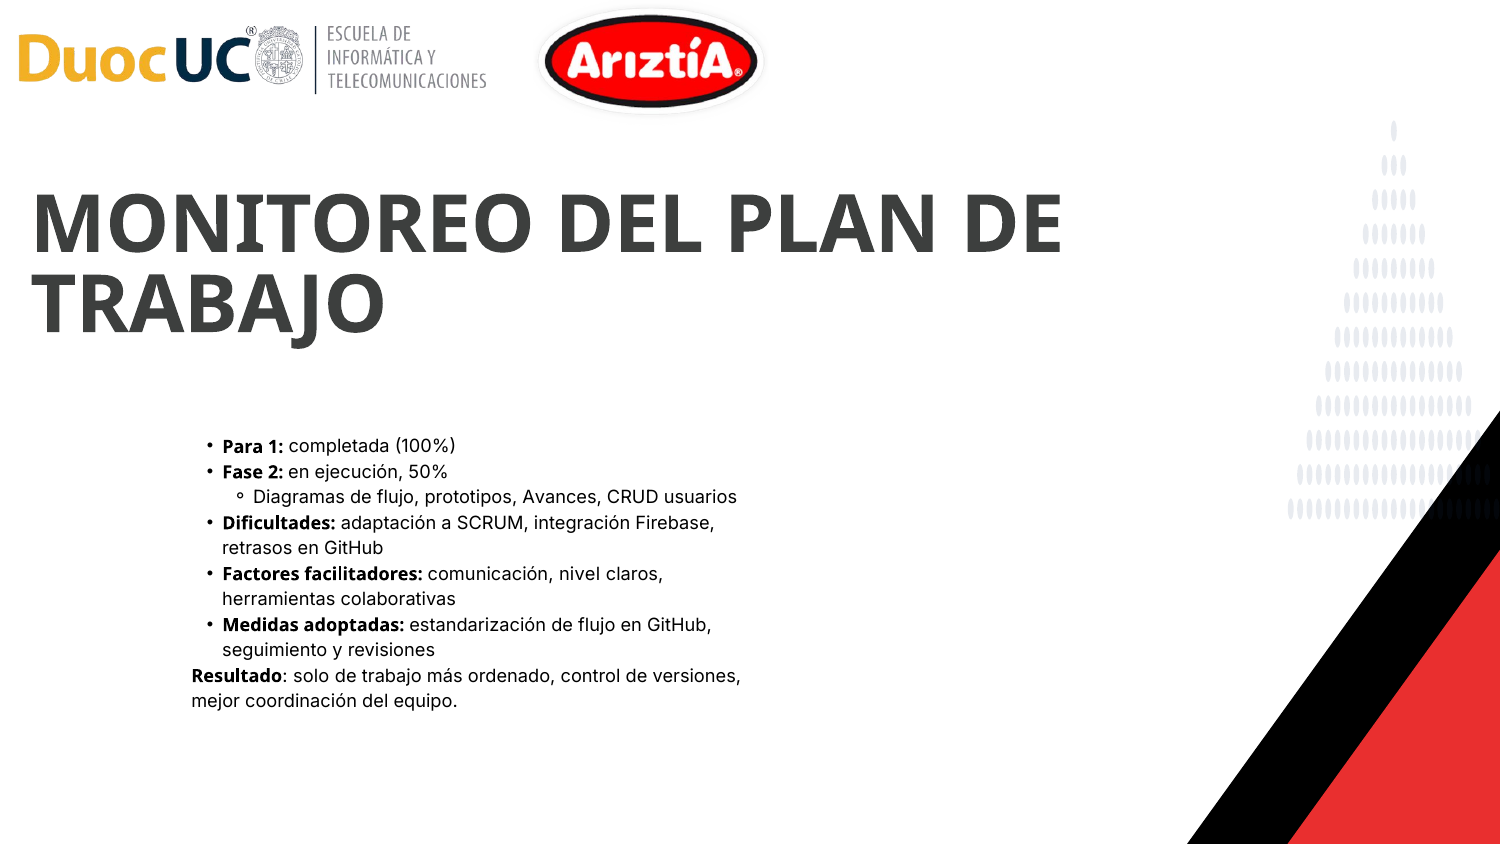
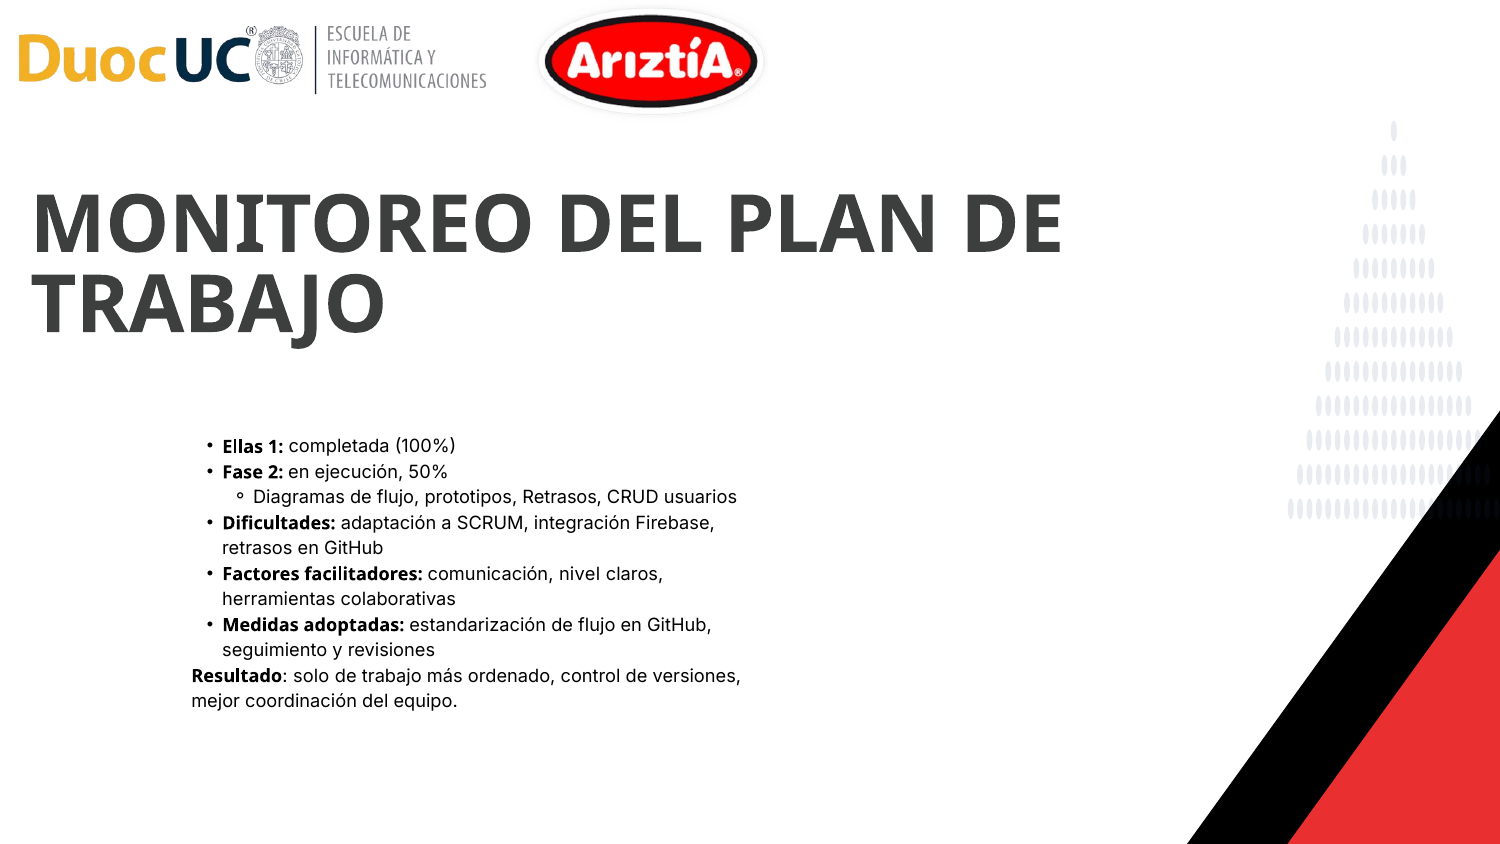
Para: Para -> Ellas (243, 447)
prototipos Avances: Avances -> Retrasos (562, 498)
